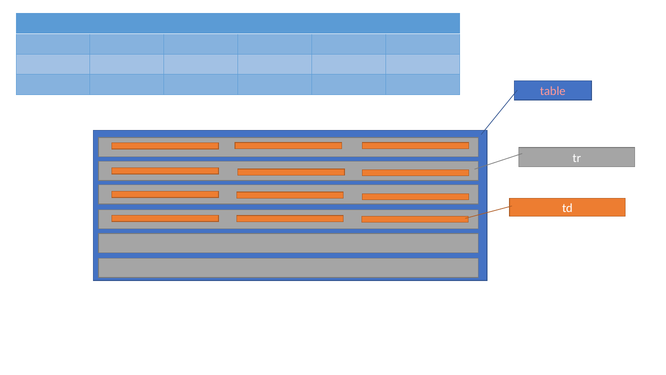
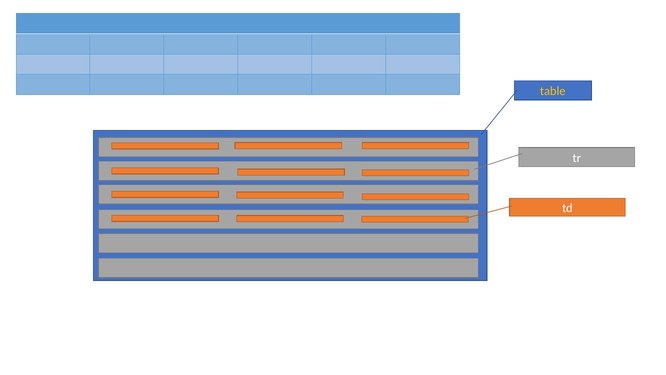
table colour: pink -> yellow (553, 91)
